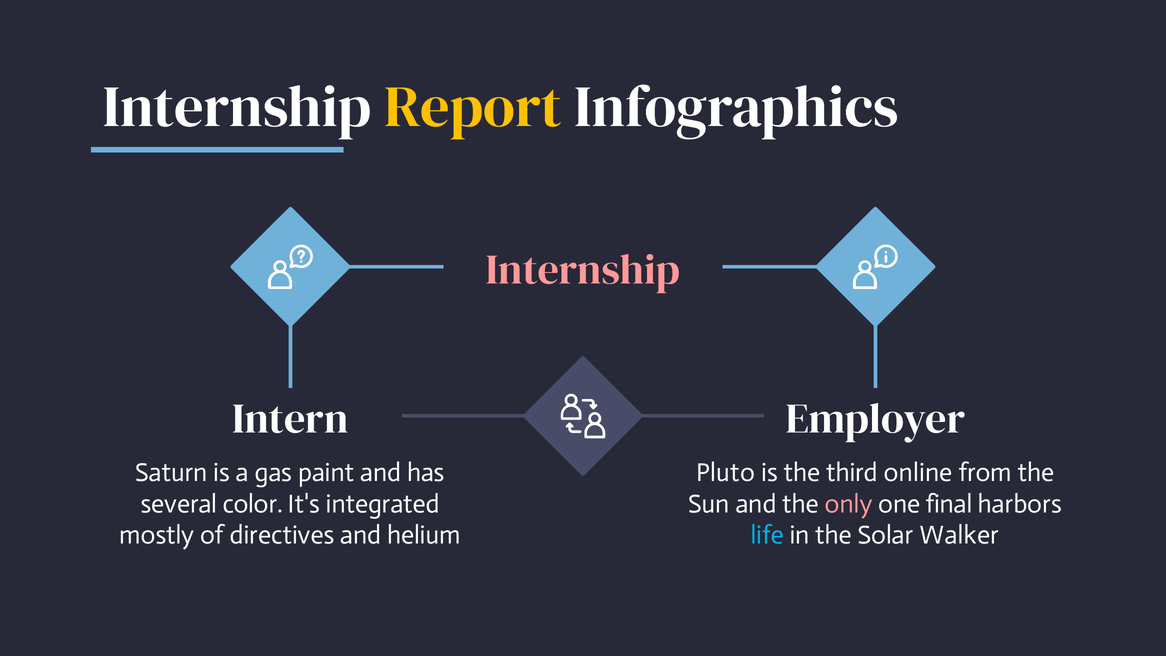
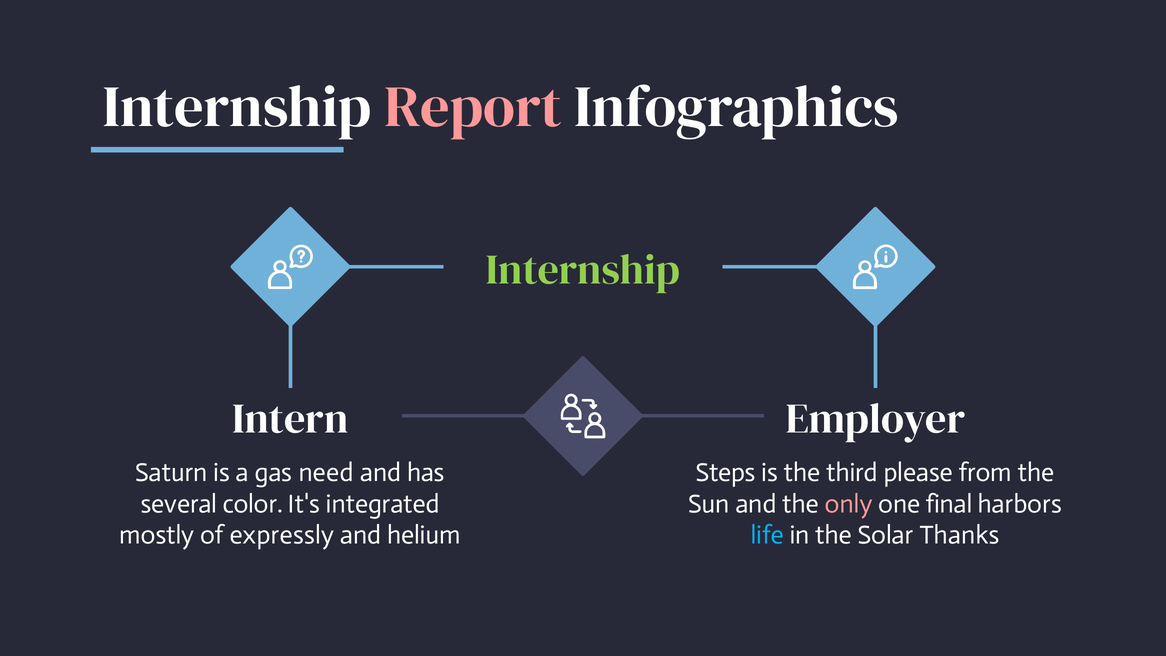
Report colour: yellow -> pink (473, 107)
Internship colour: pink -> light green (583, 270)
paint: paint -> need (326, 473)
Pluto: Pluto -> Steps (726, 473)
online: online -> please (918, 473)
directives: directives -> expressly (282, 535)
Walker: Walker -> Thanks (960, 535)
